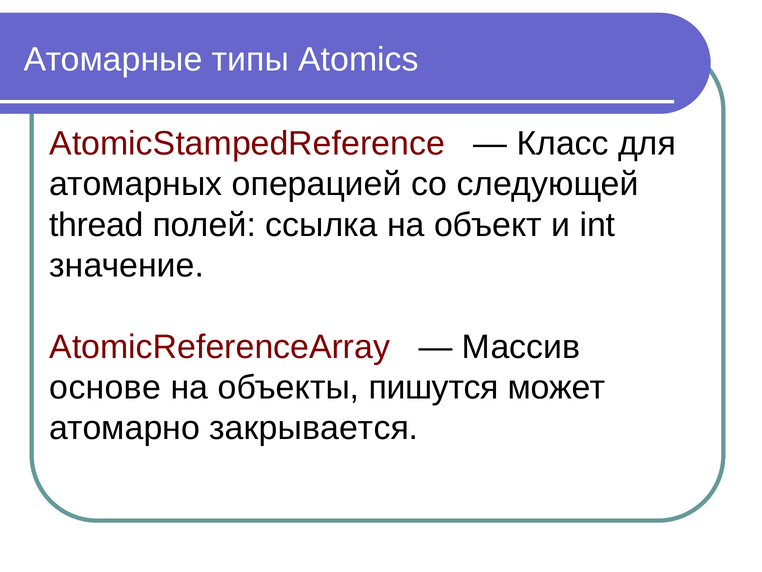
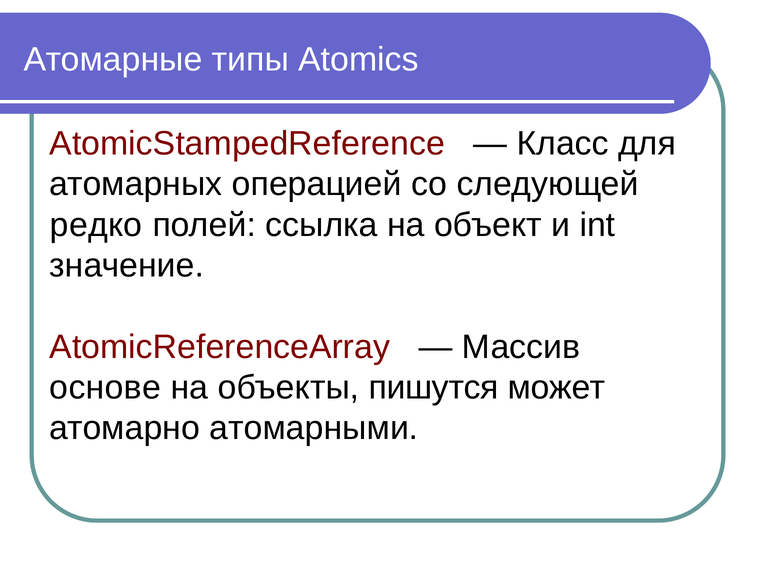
thread: thread -> редко (96, 225)
закрывается: закрывается -> атомарными (314, 428)
